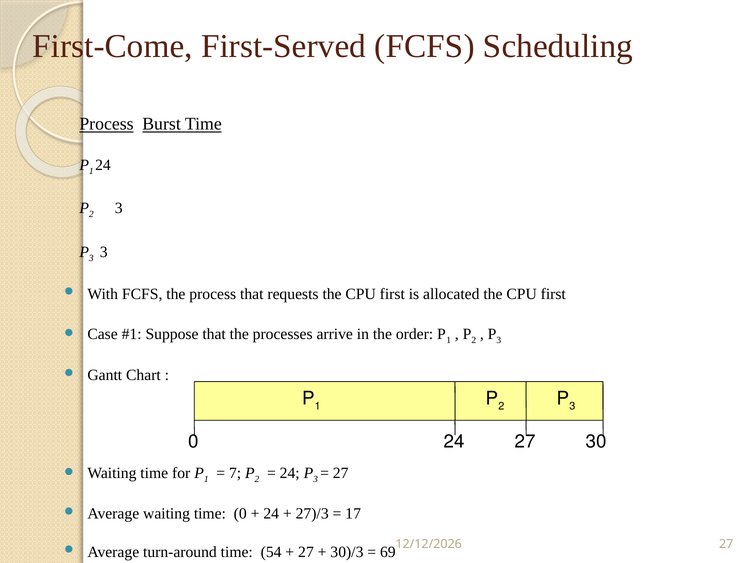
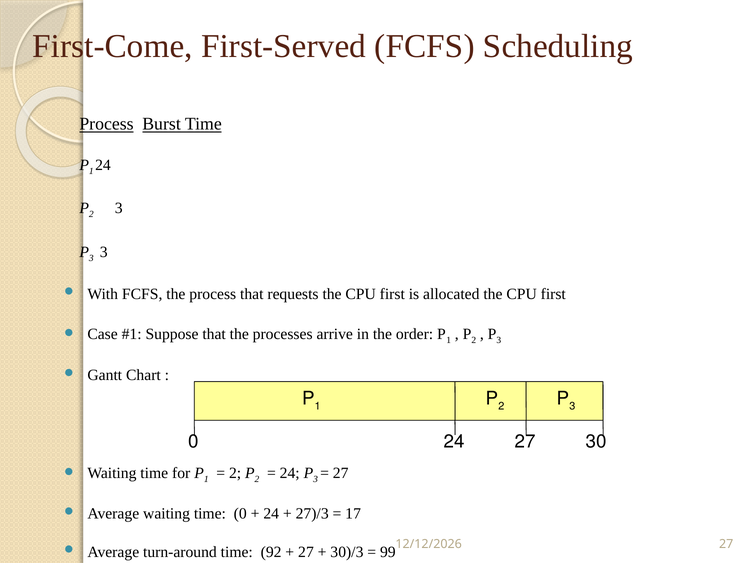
7: 7 -> 2 (235, 473)
54: 54 -> 92 (271, 552)
69: 69 -> 99 (388, 552)
